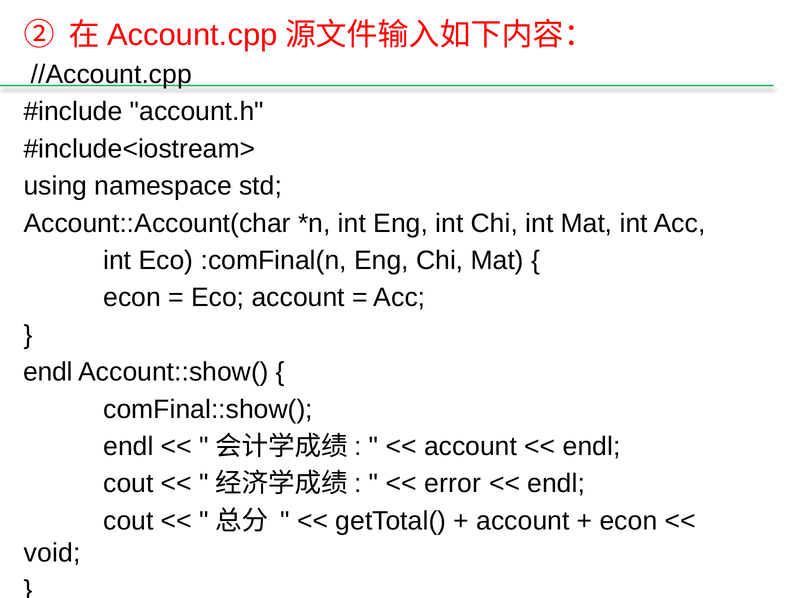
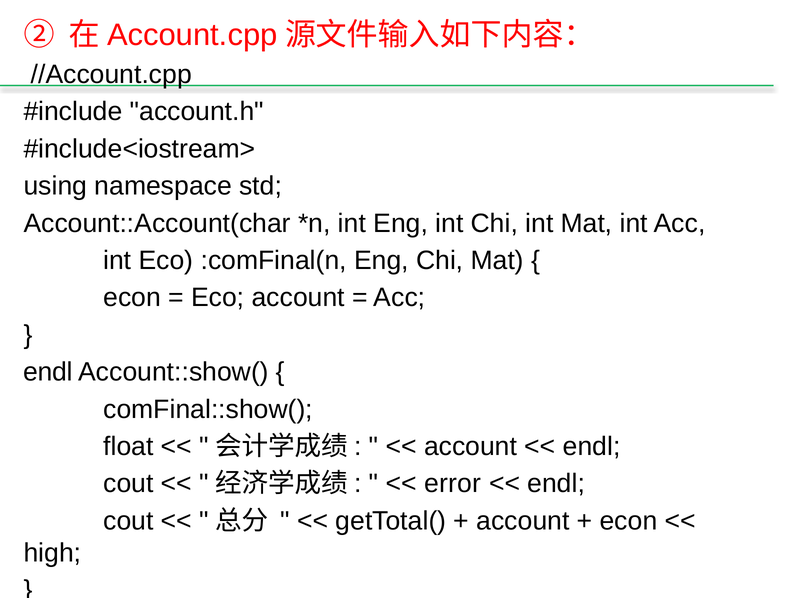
endl: endl -> float (128, 446)
void: void -> high (52, 553)
